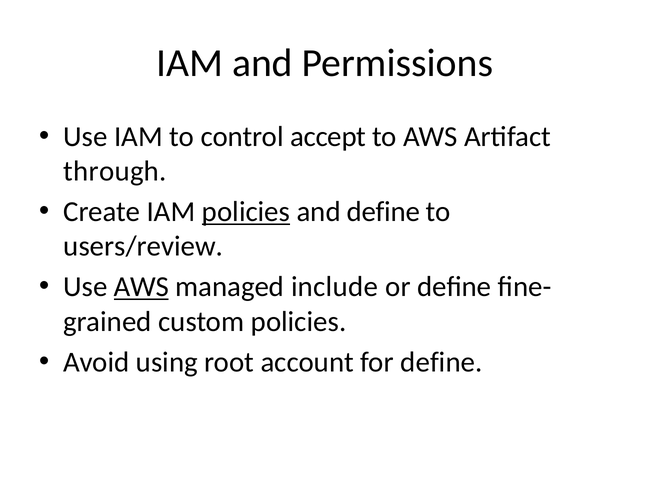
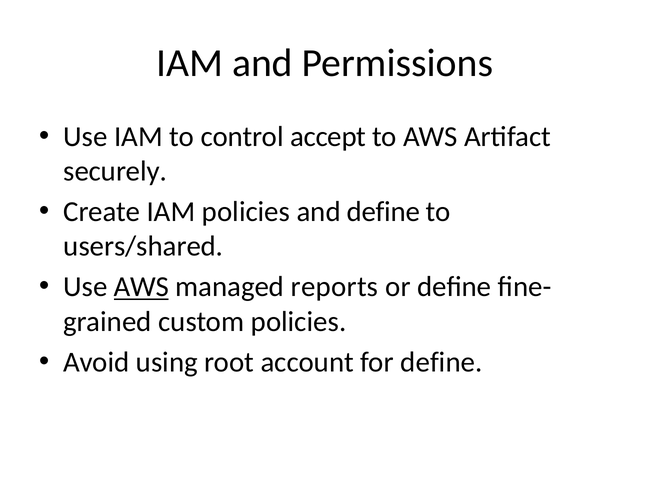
through: through -> securely (115, 171)
policies underline: present -> none (246, 211)
users/review: users/review -> users/shared (143, 246)
include: include -> reports (335, 287)
